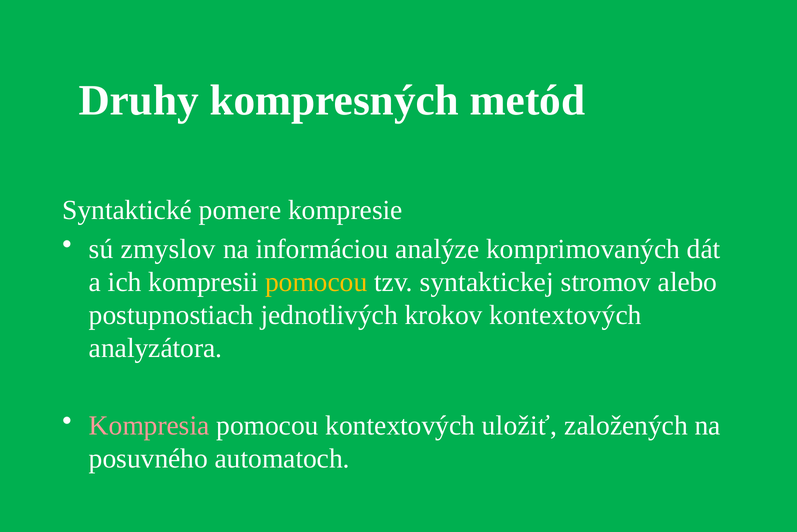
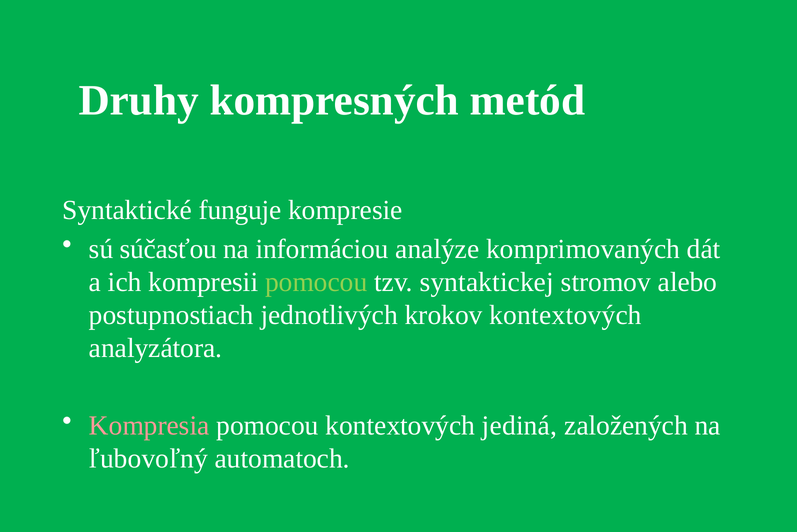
pomere: pomere -> funguje (240, 210)
zmyslov: zmyslov -> súčasťou (168, 249)
pomocou colour: yellow -> light green (316, 282)
uložiť: uložiť -> jediná (520, 425)
posuvného: posuvného -> ľubovoľný (148, 458)
